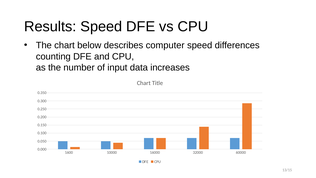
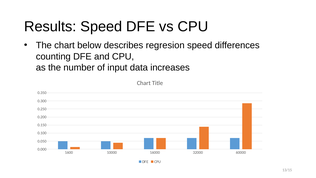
computer: computer -> regresion (165, 45)
